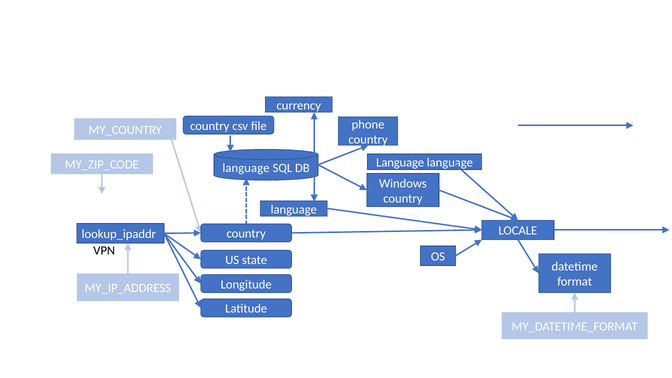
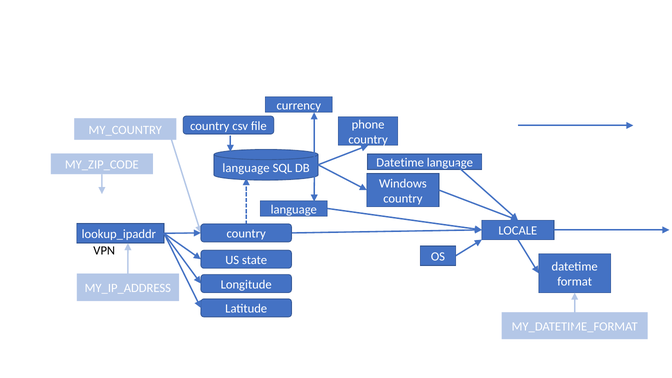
Language: Language -> Datetime (400, 163)
